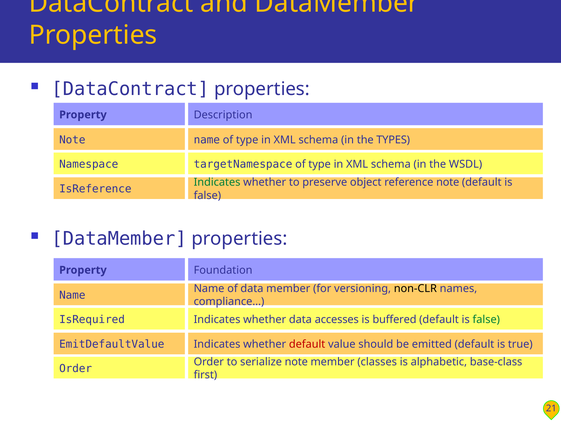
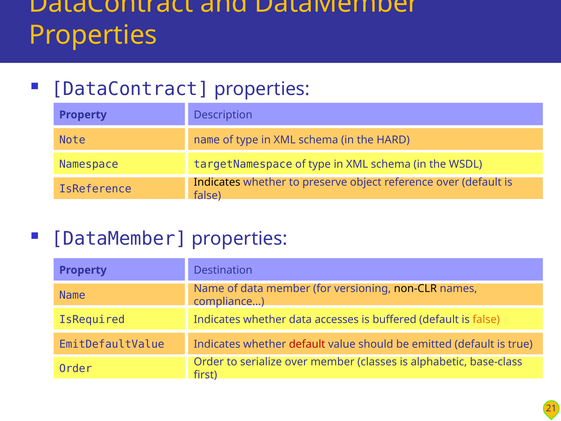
TYPES: TYPES -> HARD (393, 140)
Indicates colour: green -> black (217, 182)
reference note: note -> over (448, 182)
Foundation: Foundation -> Destination (223, 270)
false colour: green -> orange (486, 319)
serialize note: note -> over (296, 362)
